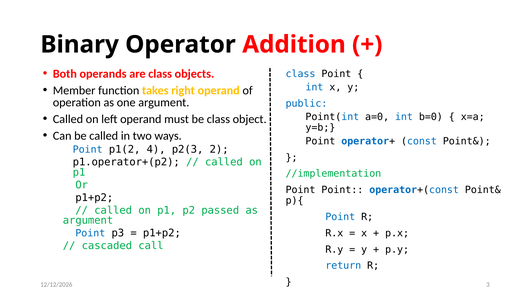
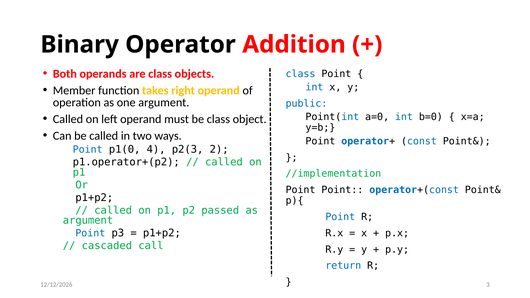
p1(2: p1(2 -> p1(0 (125, 150)
